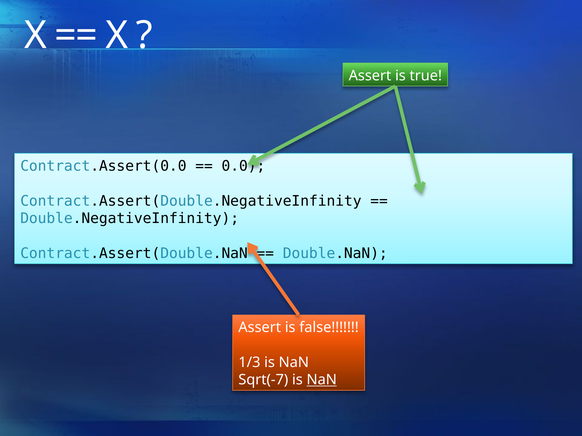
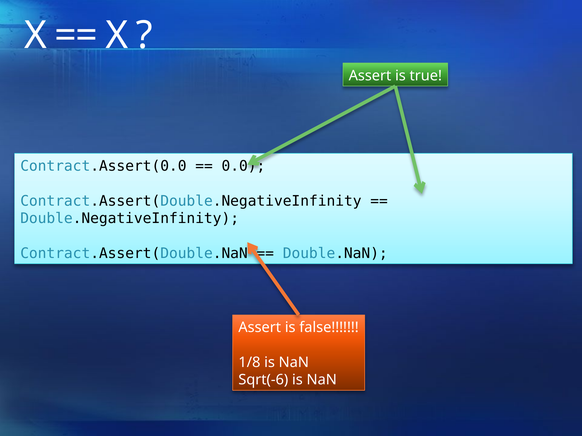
1/3: 1/3 -> 1/8 (249, 363)
Sqrt(-7: Sqrt(-7 -> Sqrt(-6 (263, 380)
NaN underline: present -> none (322, 380)
